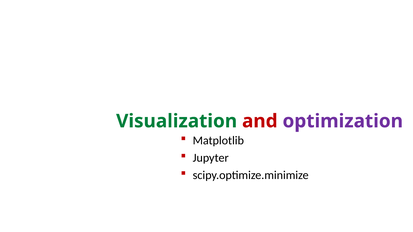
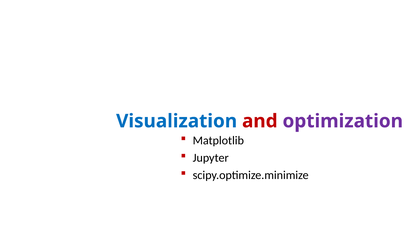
Visualization colour: green -> blue (177, 121)
